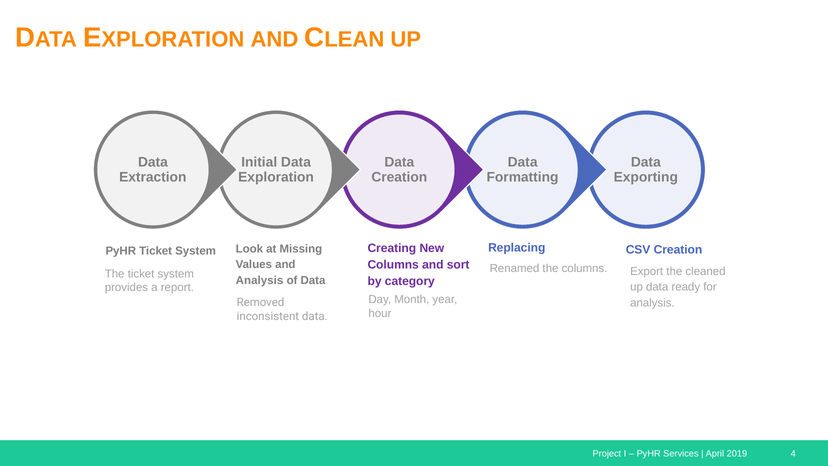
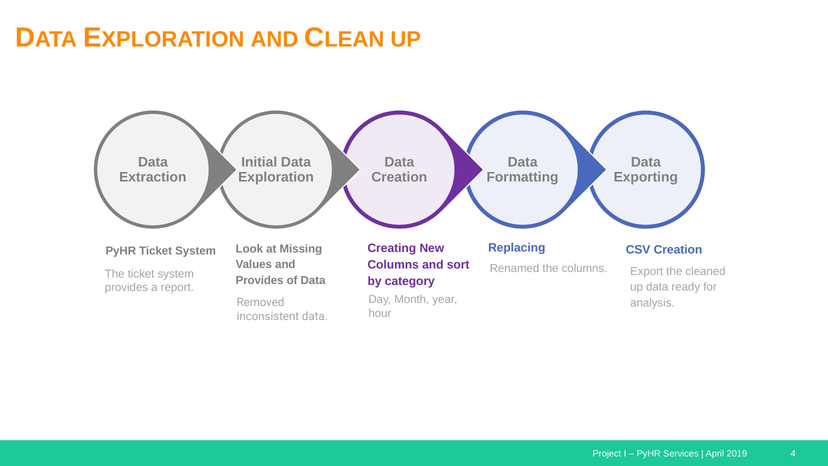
Analysis: Analysis -> Provides (260, 280)
